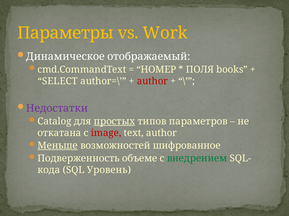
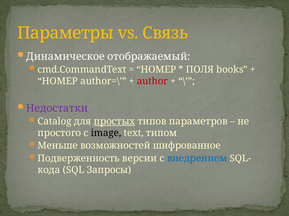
Work: Work -> Связь (165, 33)
SELECT: SELECT -> НОМЕР (58, 81)
откатана: откатана -> простого (59, 133)
image colour: red -> black (106, 133)
text author: author -> типом (162, 133)
Меньше underline: present -> none (58, 146)
объеме: объеме -> версии (140, 159)
внедрением colour: green -> blue (197, 159)
Уровень: Уровень -> Запросы (109, 170)
